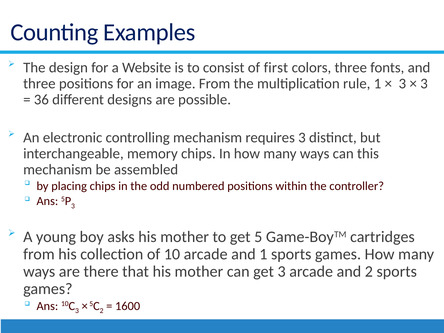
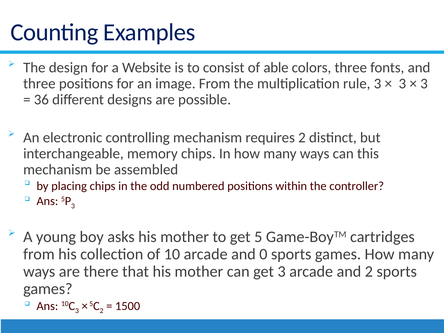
first: first -> able (276, 68)
rule 1: 1 -> 3 (378, 84)
requires 3: 3 -> 2 (302, 138)
and 1: 1 -> 0 (263, 254)
1600: 1600 -> 1500 (128, 306)
